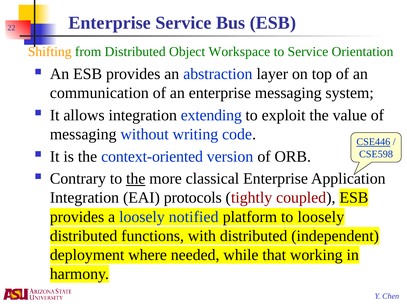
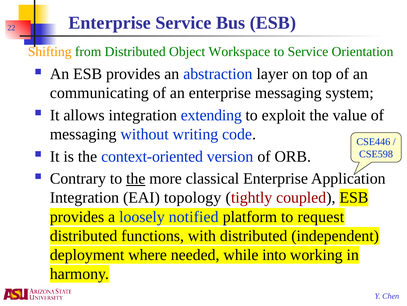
communication: communication -> communicating (99, 93)
CSE446 underline: present -> none (373, 142)
protocols: protocols -> topology (193, 197)
to loosely: loosely -> request (321, 216)
that: that -> into (274, 254)
